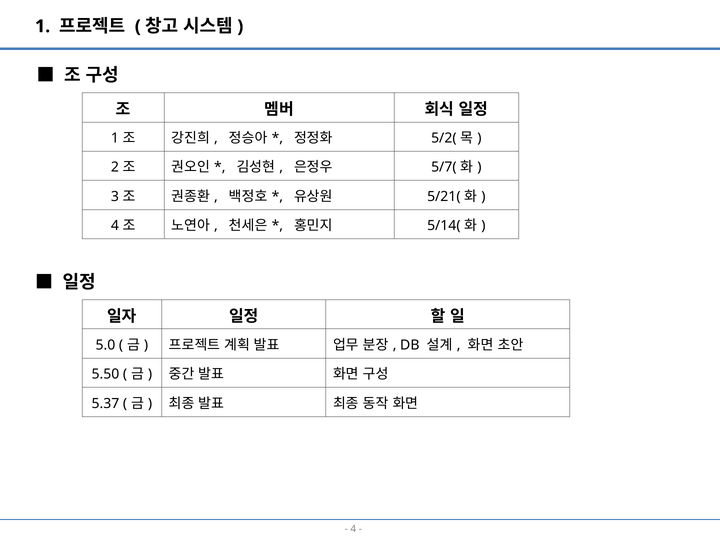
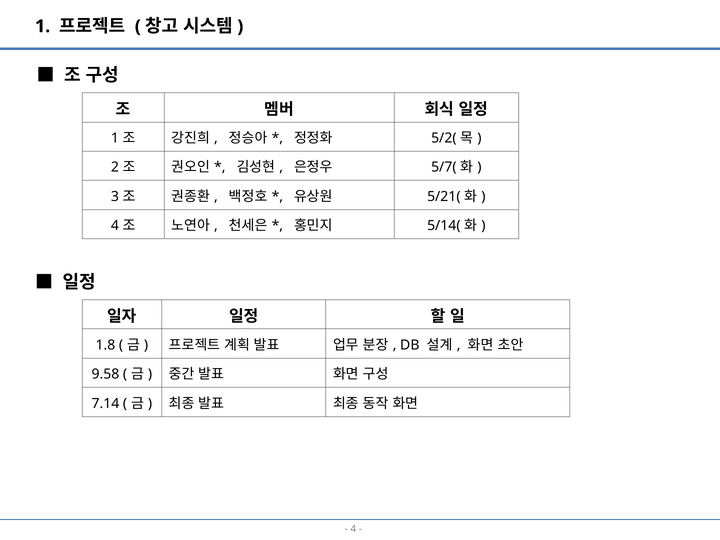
5.0: 5.0 -> 1.8 (105, 345)
5.50: 5.50 -> 9.58 (105, 374)
5.37: 5.37 -> 7.14 (105, 403)
